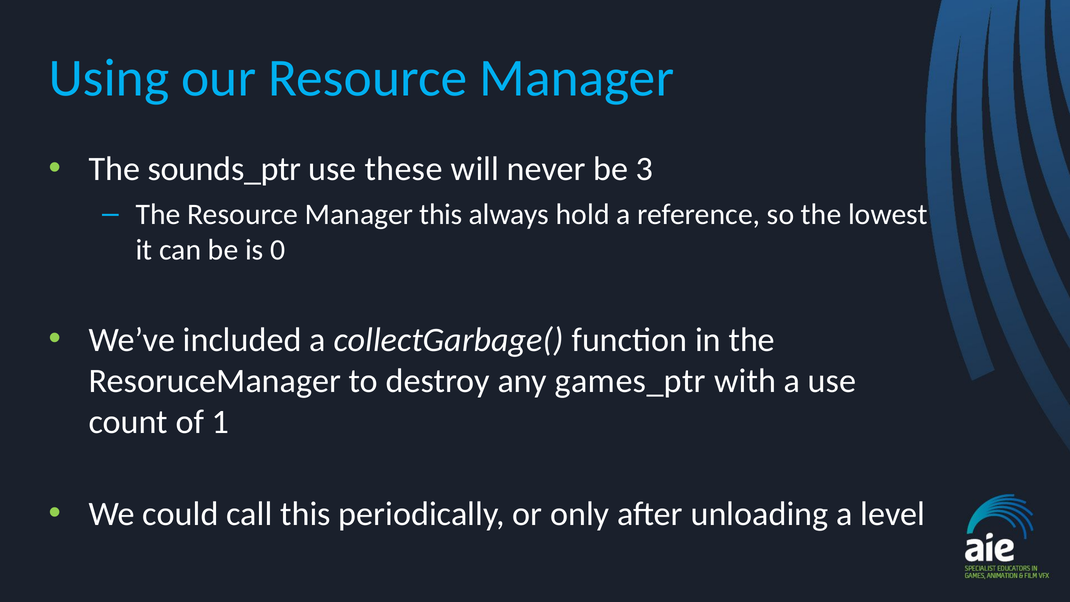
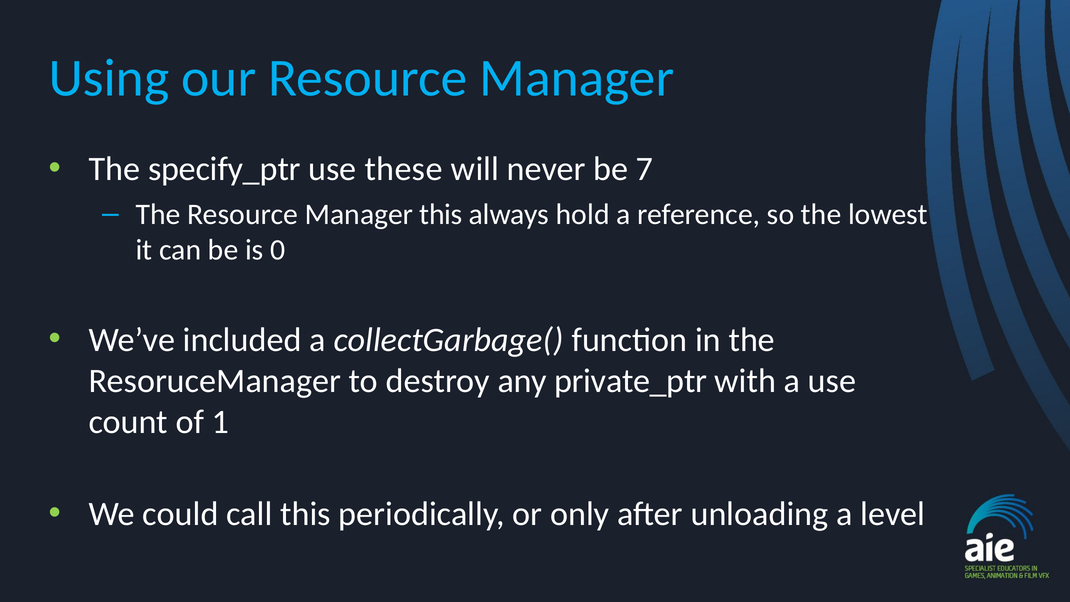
sounds_ptr: sounds_ptr -> specify_ptr (224, 169)
3: 3 -> 7 (645, 169)
games_ptr: games_ptr -> private_ptr (631, 381)
